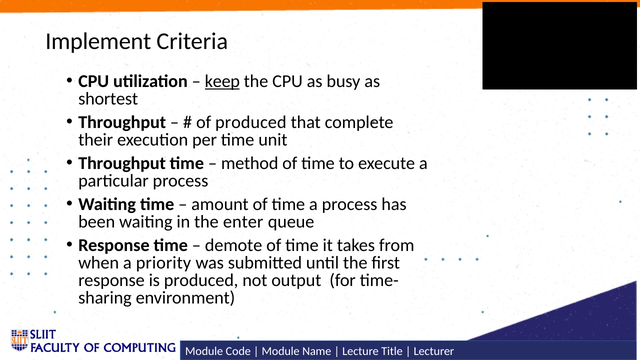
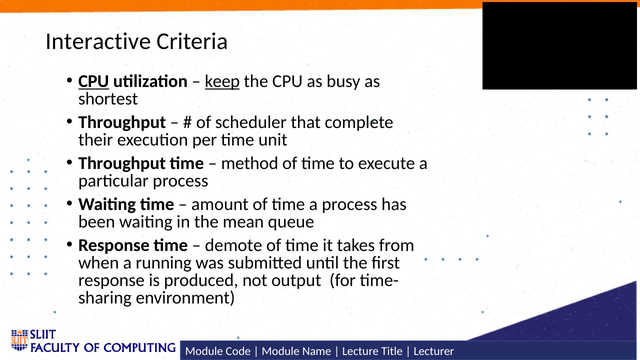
Implement: Implement -> Interactive (98, 41)
CPU underline: none -> present (94, 81)
of produced: produced -> scheduler (251, 122)
enter: enter -> mean (243, 222)
priority: priority -> running (164, 263)
